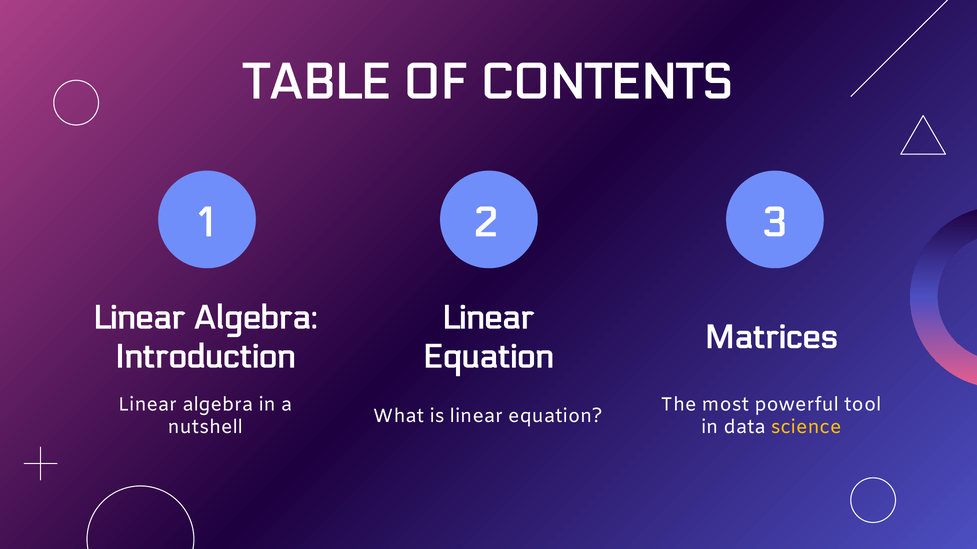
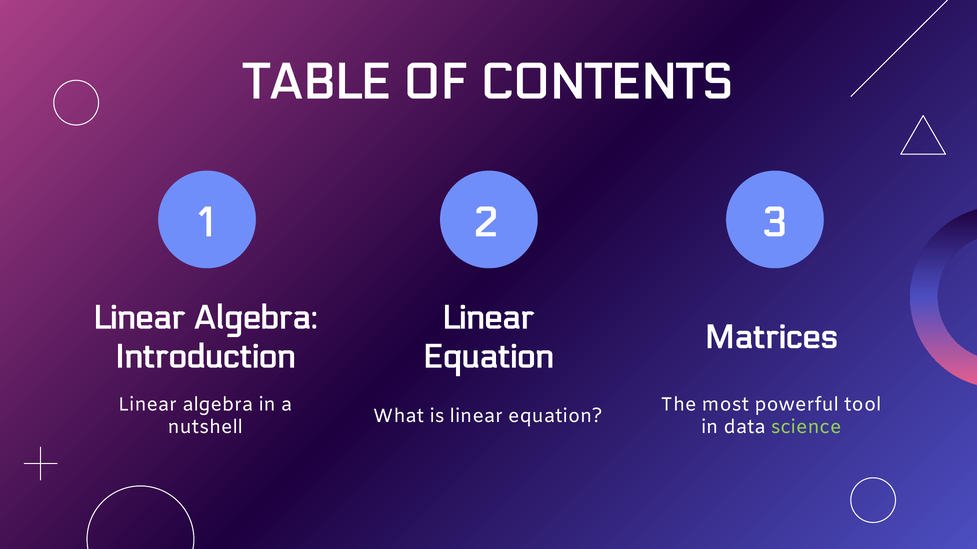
science colour: yellow -> light green (806, 428)
